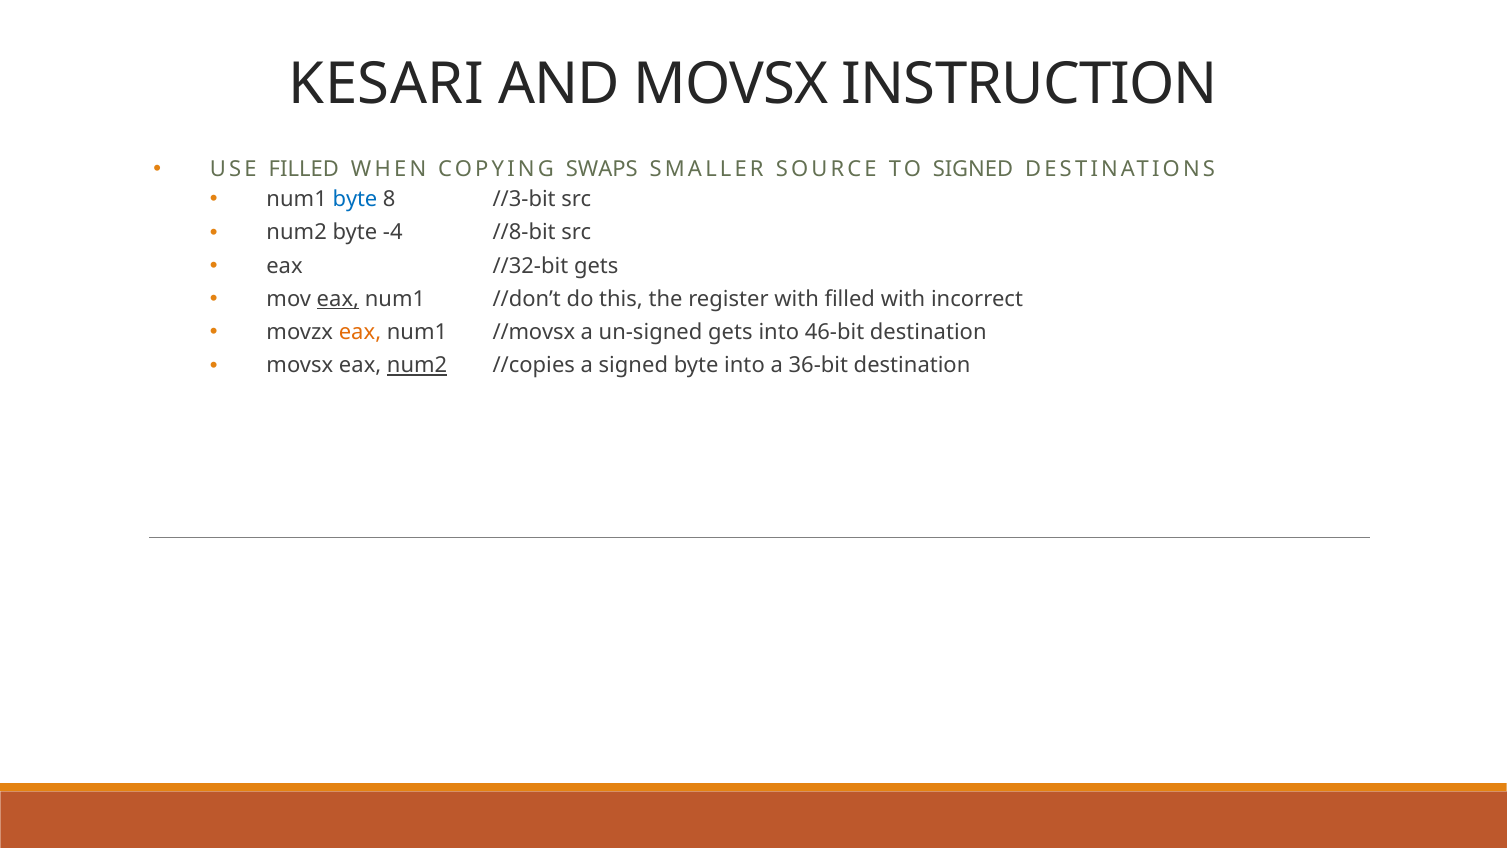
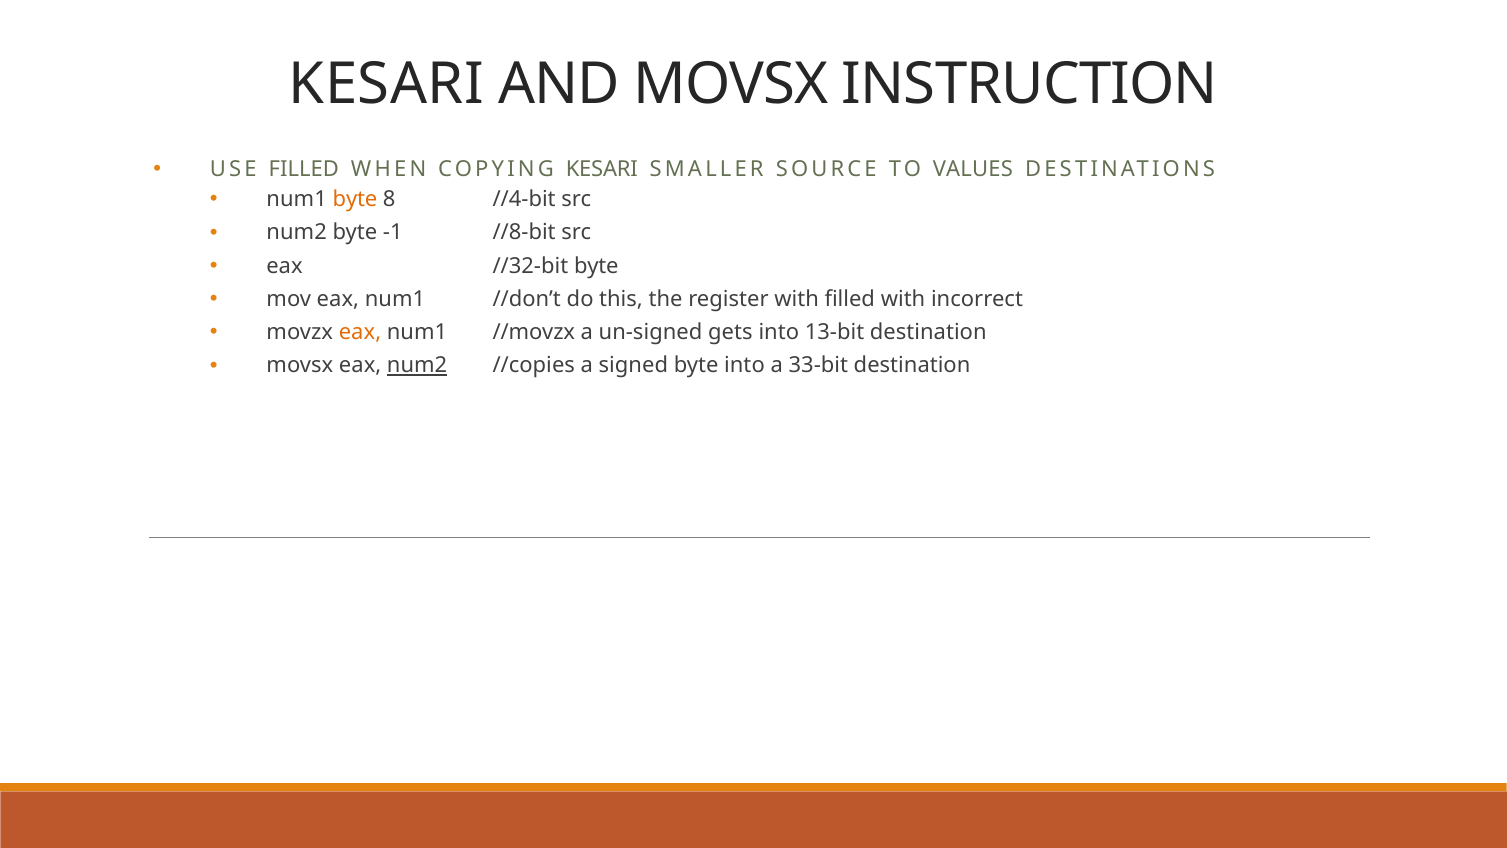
COPYING SWAPS: SWAPS -> KESARI (602, 169)
TO SIGNED: SIGNED -> VALUES (973, 169)
byte colour: blue -> orange (355, 199)
//3-bit: //3-bit -> //4-bit (524, 199)
-4: -4 -> -1 (393, 233)
//32-bit gets: gets -> byte (596, 266)
eax underline: present -> none (338, 299)
//movsx: //movsx -> //movzx (534, 332)
46-bit: 46-bit -> 13-bit (835, 332)
36-bit: 36-bit -> 33-bit (818, 366)
